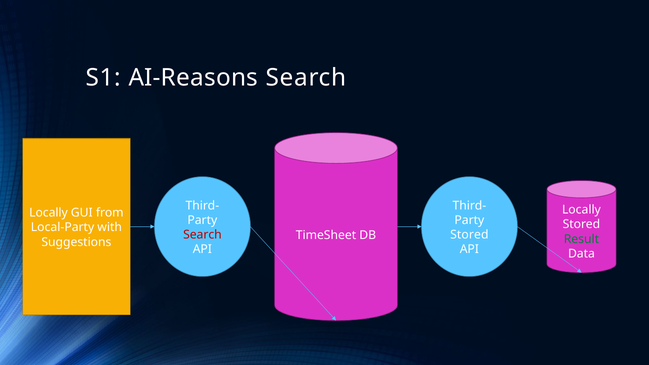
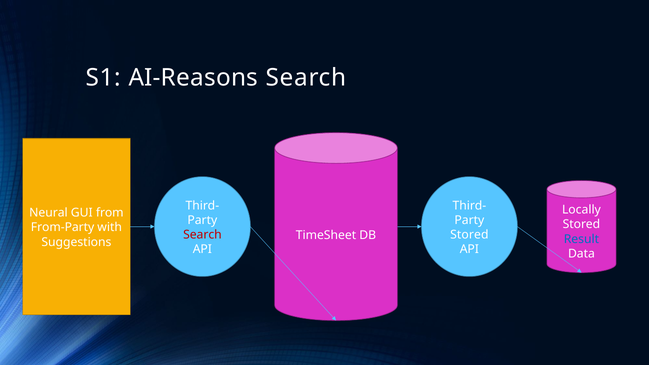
Locally: Locally -> Neural (48, 213)
Local-Party: Local-Party -> From-Party (63, 228)
Result colour: green -> blue (581, 239)
